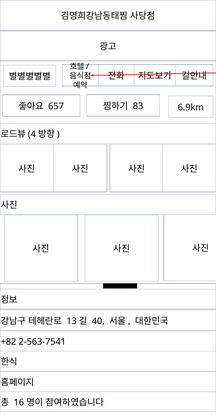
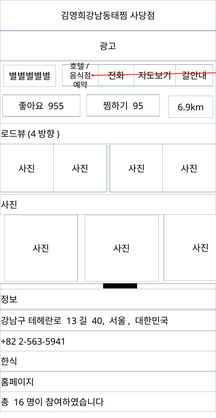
657: 657 -> 955 (56, 106)
83: 83 -> 95 (138, 106)
2-563-7541: 2-563-7541 -> 2-563-5941 (42, 342)
